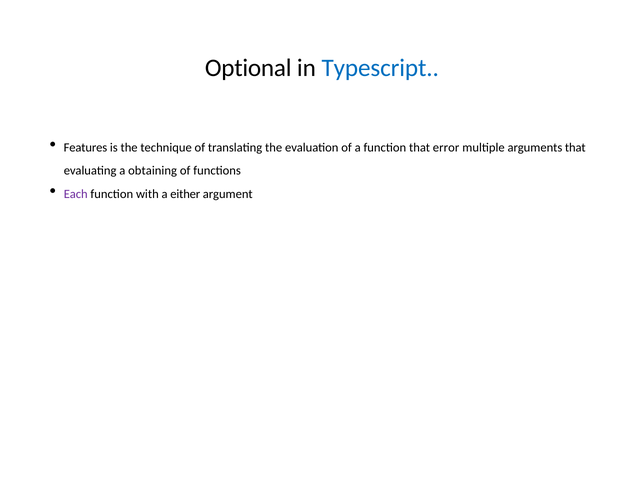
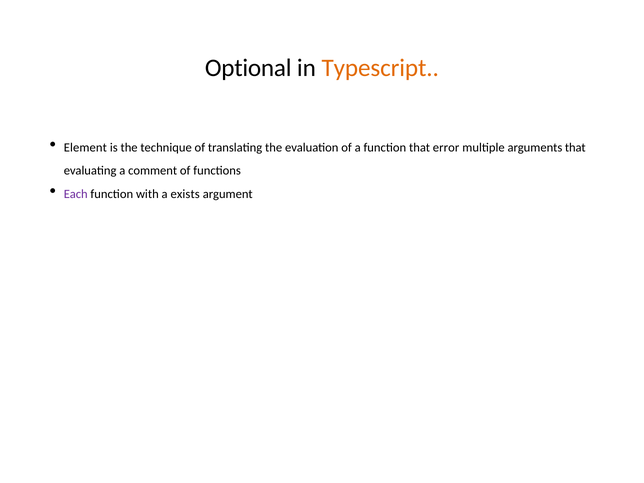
Typescript colour: blue -> orange (380, 68)
Features: Features -> Element (85, 147)
obtaining: obtaining -> comment (153, 171)
either: either -> exists (185, 194)
